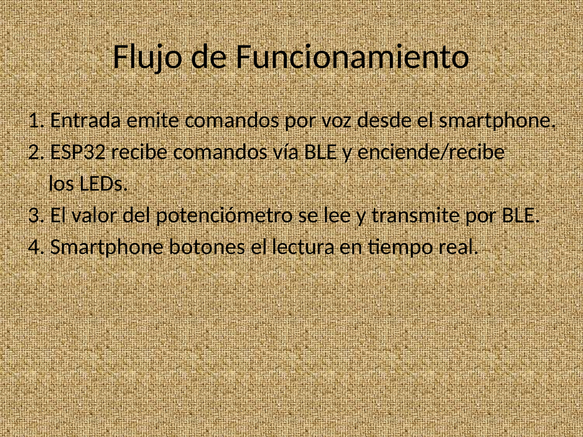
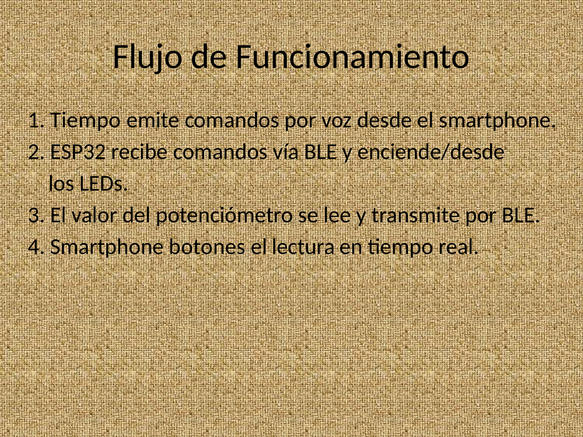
1 Entrada: Entrada -> Tiempo (86, 120)
enciende/recibe: enciende/recibe -> enciende/desde (431, 152)
